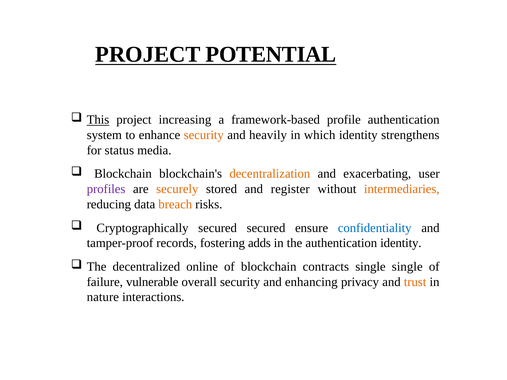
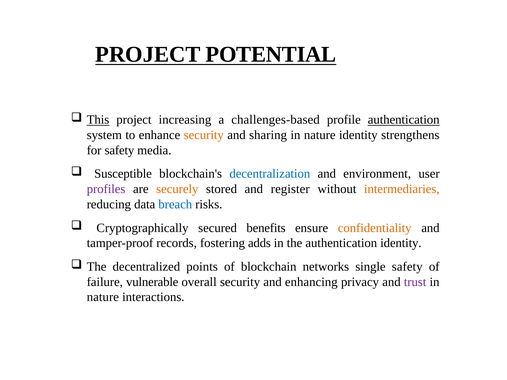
framework-based: framework-based -> challenges-based (276, 120)
authentication underline: none -> present (404, 120)
heavily: heavily -> sharing (268, 135)
which: which -> nature (320, 135)
for status: status -> safety (119, 150)
Blockchain: Blockchain -> Susceptible (123, 174)
decentralization colour: orange -> blue (270, 174)
exacerbating: exacerbating -> environment (377, 174)
breach colour: orange -> blue (175, 204)
secured secured: secured -> benefits (266, 228)
confidentiality colour: blue -> orange (375, 228)
online: online -> points (202, 267)
contracts: contracts -> networks (326, 267)
single single: single -> safety (407, 267)
trust colour: orange -> purple (415, 282)
